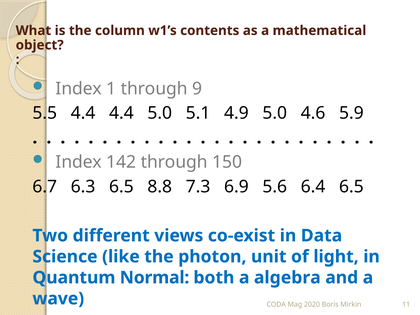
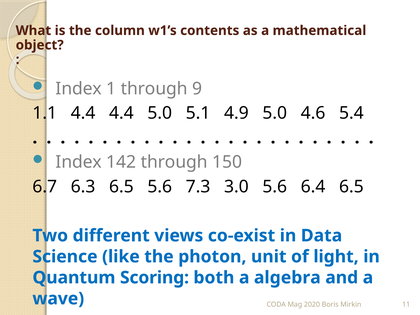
5.5: 5.5 -> 1.1 (45, 113)
5.9: 5.9 -> 5.4 (352, 113)
6.5 8.8: 8.8 -> 5.6 (160, 187)
6.9: 6.9 -> 3.0 (236, 187)
Normal: Normal -> Scoring (155, 278)
